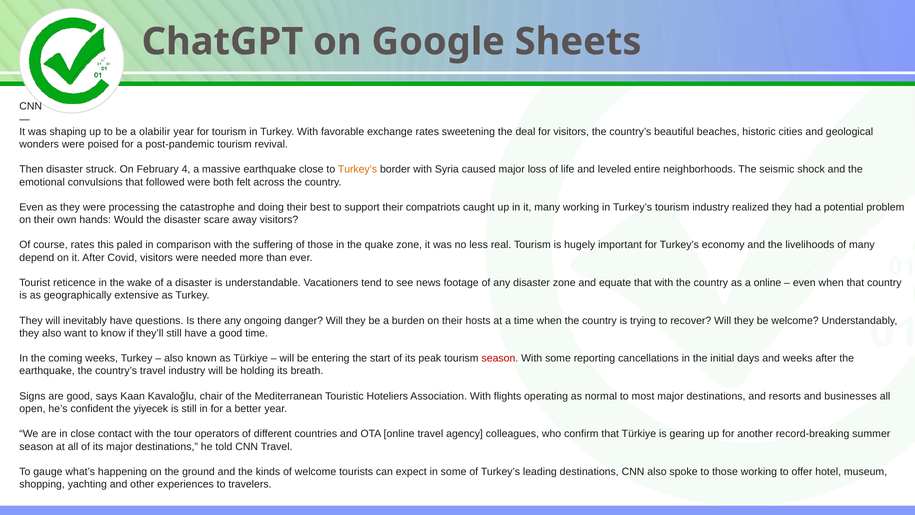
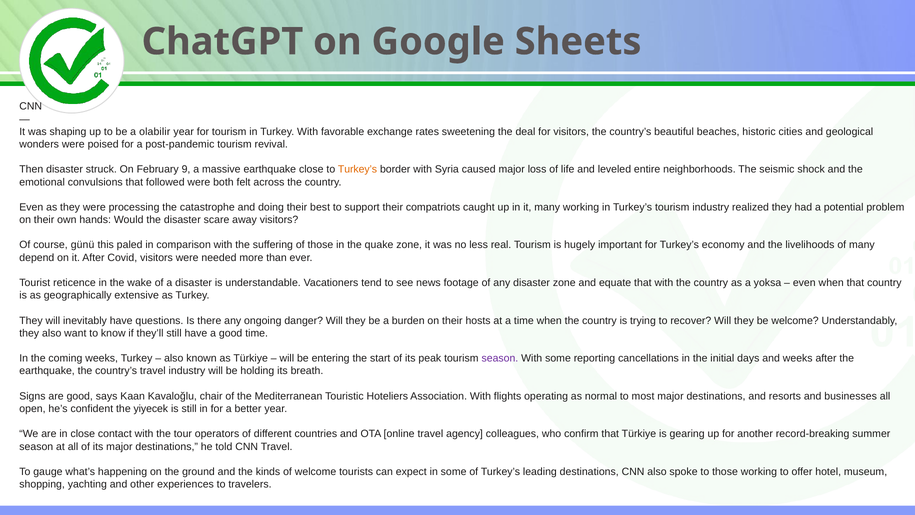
4: 4 -> 9 (186, 169)
course rates: rates -> günü (83, 245)
a online: online -> yoksa (767, 283)
season colour: red -> purple (500, 358)
